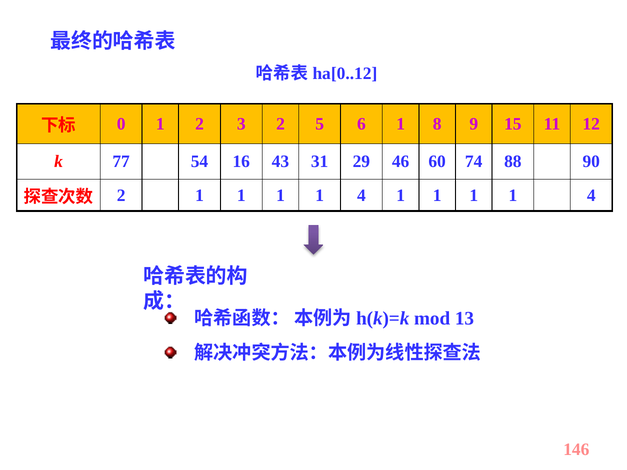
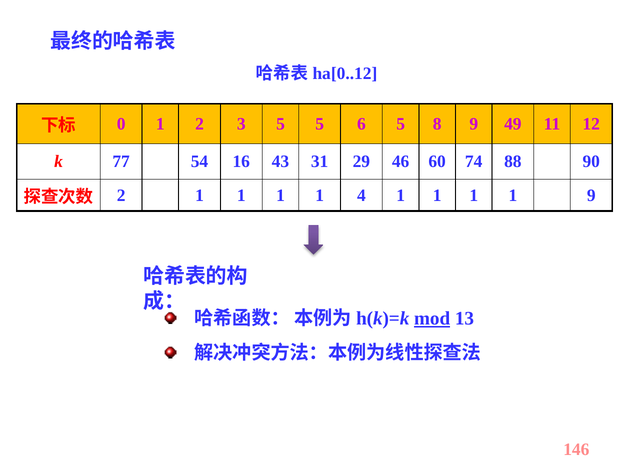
3 2: 2 -> 5 (280, 124)
6 1: 1 -> 5 (401, 124)
15: 15 -> 49 (513, 124)
4: 4 -> 9 (591, 195)
mod underline: none -> present (432, 319)
